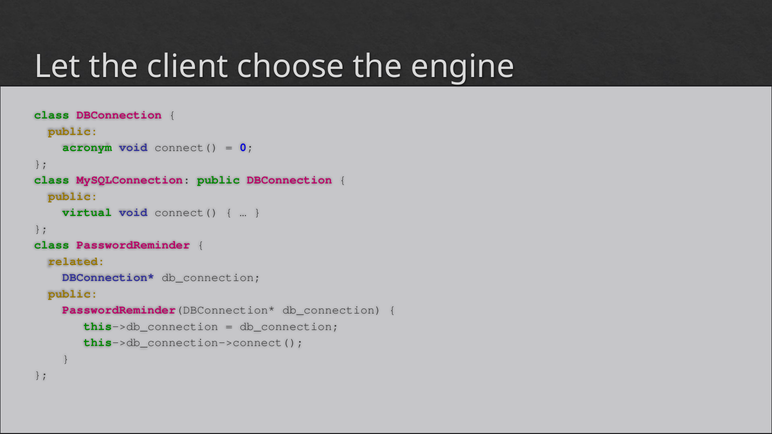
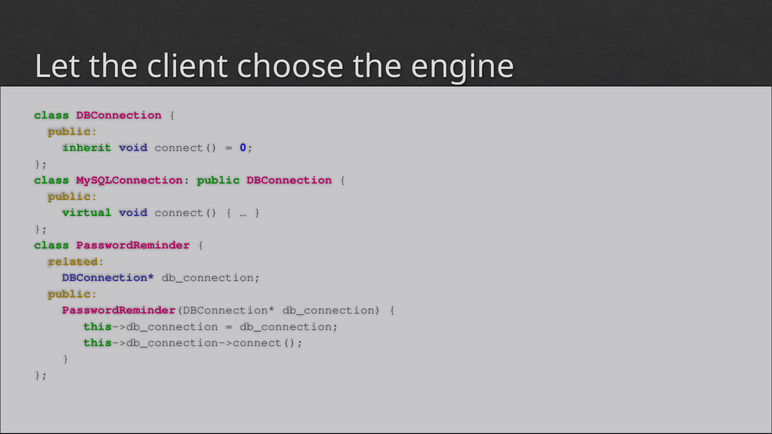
acronym: acronym -> inherit (87, 148)
